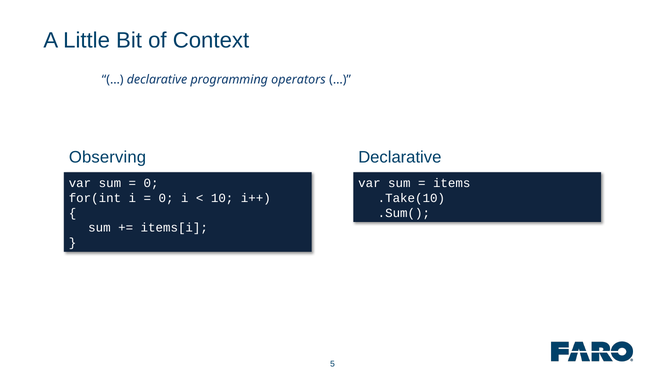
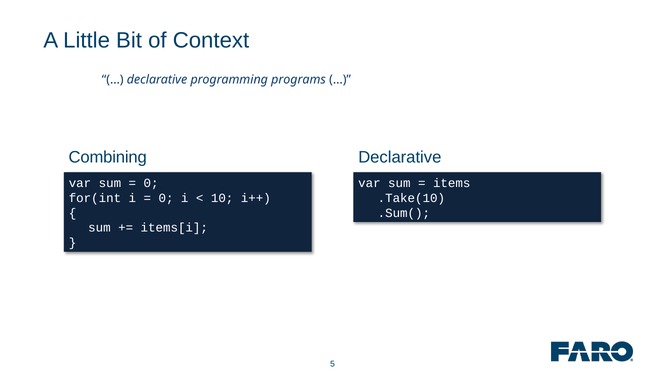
operators: operators -> programs (298, 80)
Observing: Observing -> Combining (108, 157)
